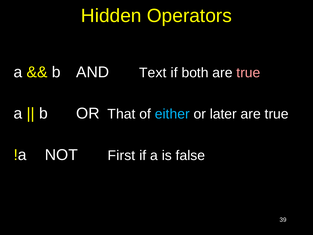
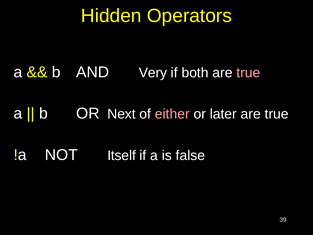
Text: Text -> Very (153, 73)
That: That -> Next (122, 114)
either colour: light blue -> pink (172, 114)
First: First -> Itself (122, 155)
